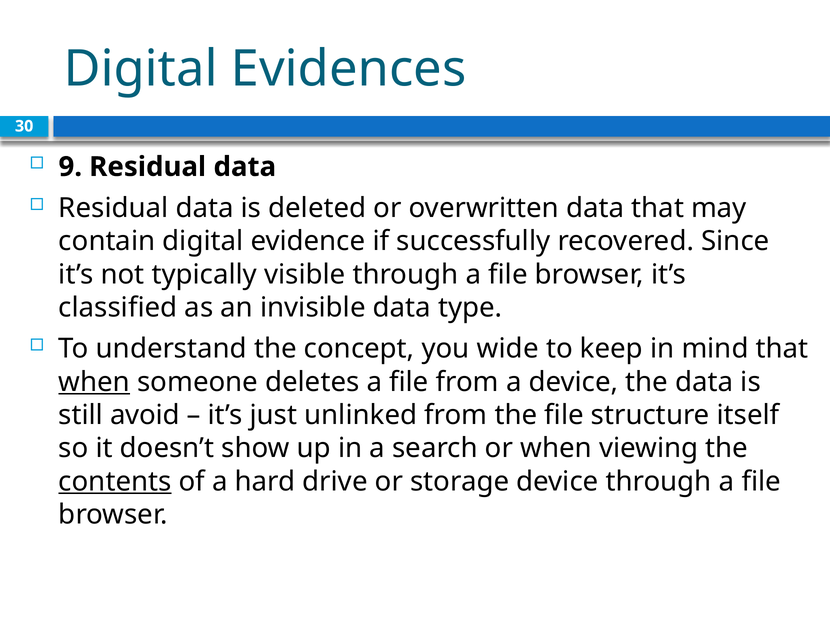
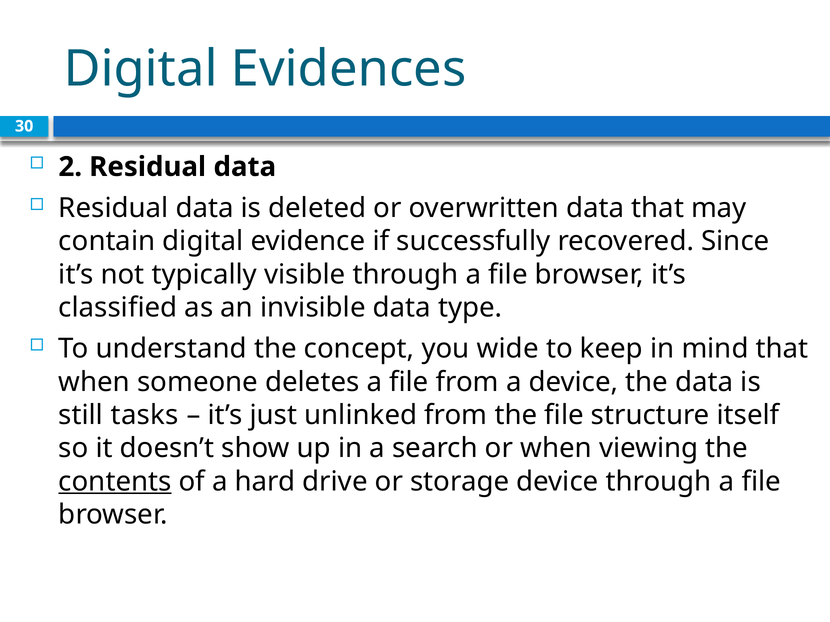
9: 9 -> 2 (70, 167)
when underline: present -> none (94, 382)
avoid: avoid -> tasks (145, 416)
